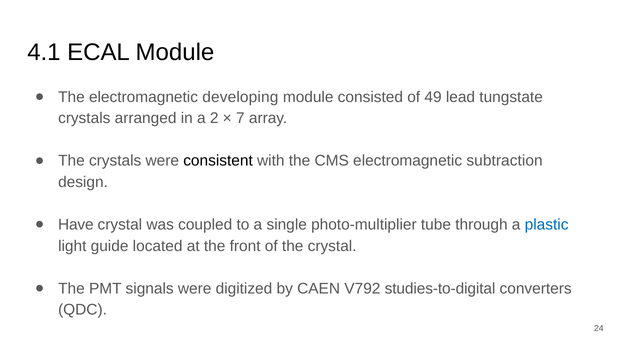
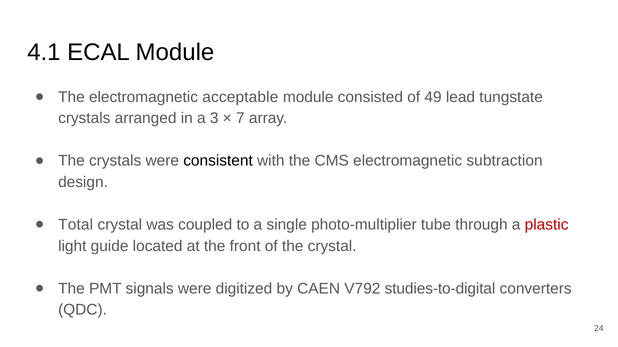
developing: developing -> acceptable (240, 97)
2: 2 -> 3 (214, 119)
Have: Have -> Total (76, 225)
plastic colour: blue -> red (547, 225)
